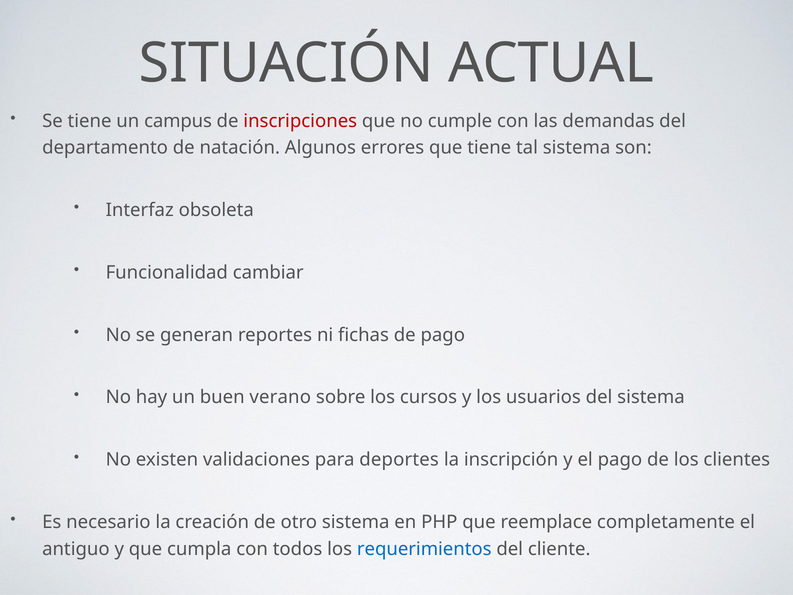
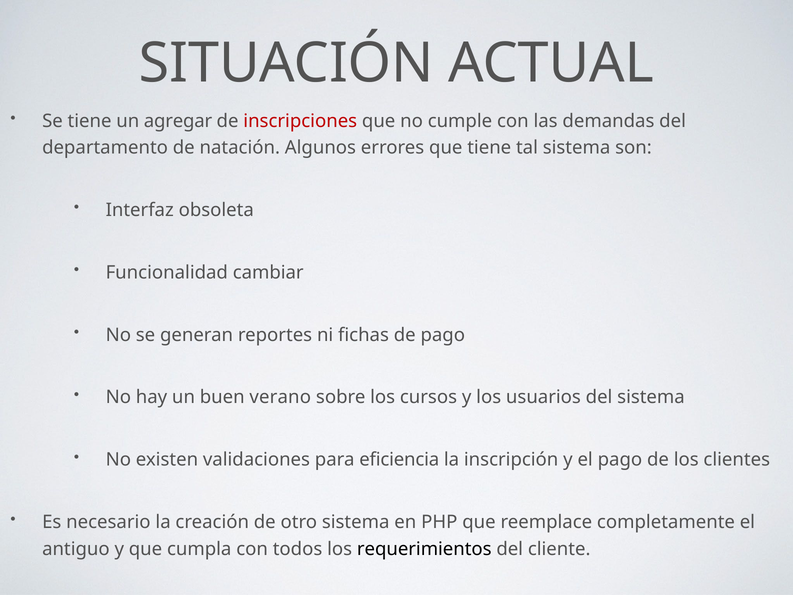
campus: campus -> agregar (178, 121)
deportes: deportes -> eficiencia (399, 460)
requerimientos colour: blue -> black (424, 549)
